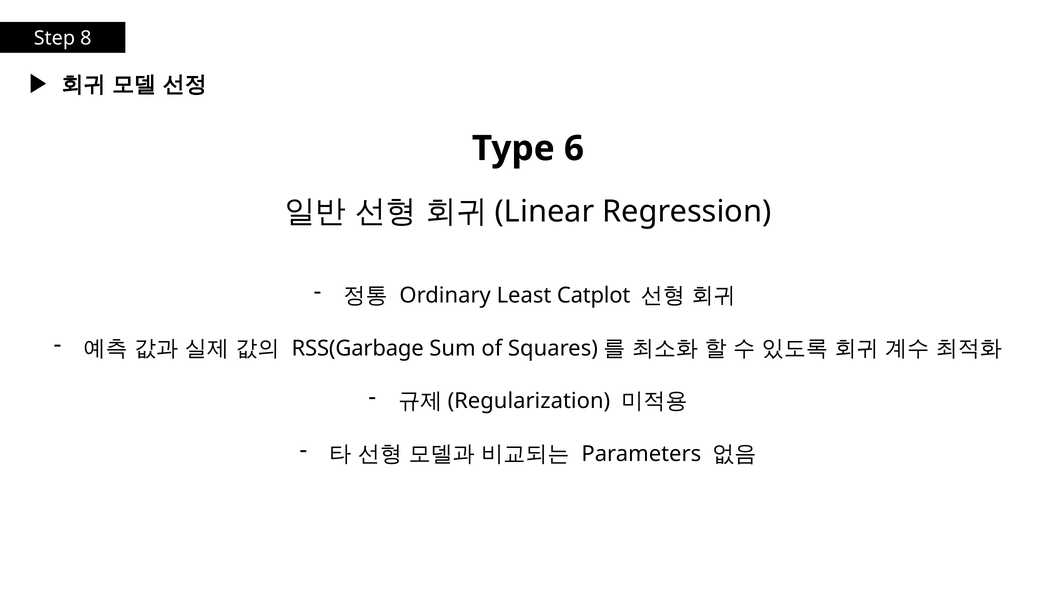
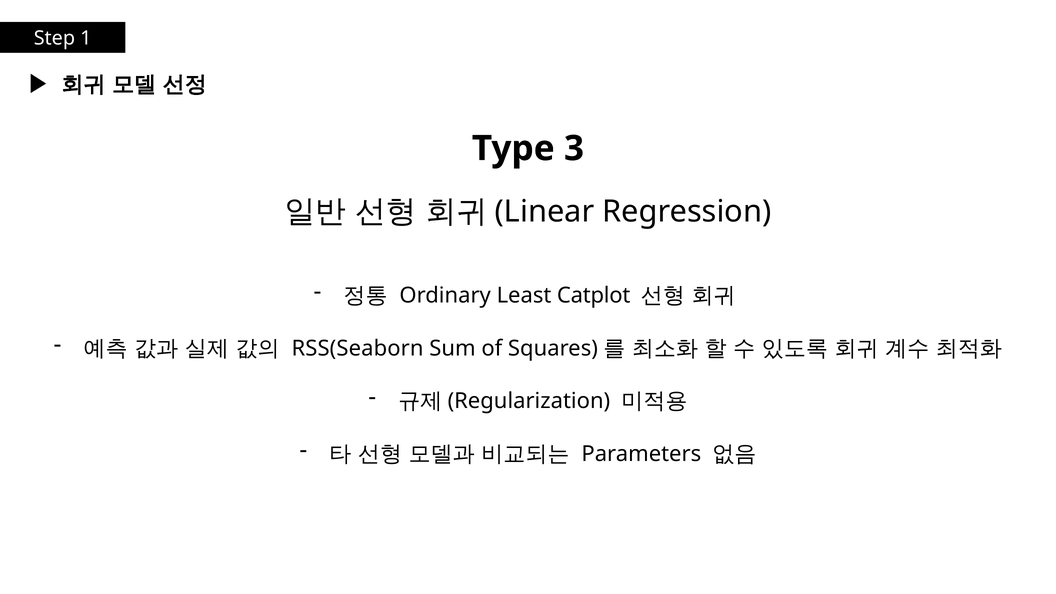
8: 8 -> 1 (86, 38)
6: 6 -> 3 (574, 148)
RSS(Garbage: RSS(Garbage -> RSS(Seaborn (358, 348)
